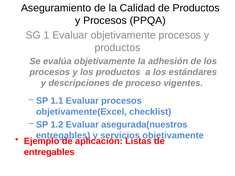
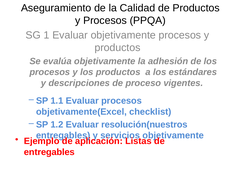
asegurada(nuestros: asegurada(nuestros -> resolución(nuestros (144, 125)
